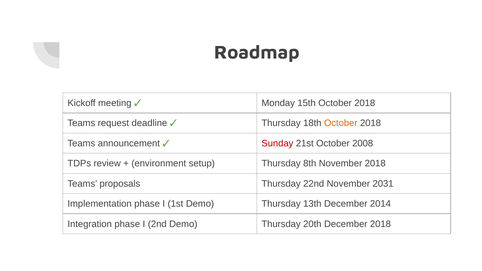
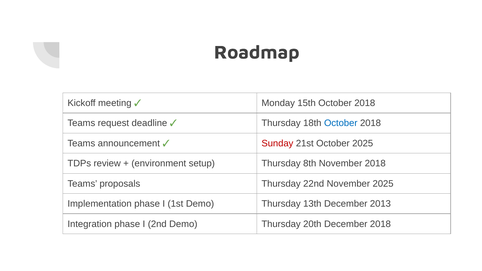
October colour: orange -> blue (341, 123)
October 2008: 2008 -> 2025 (363, 143)
November 2031: 2031 -> 2025 (383, 184)
2014: 2014 -> 2013 (380, 204)
